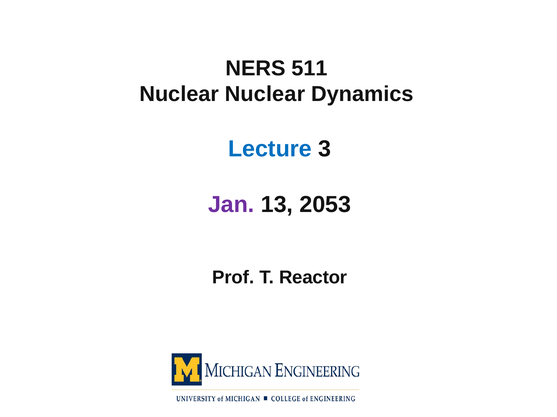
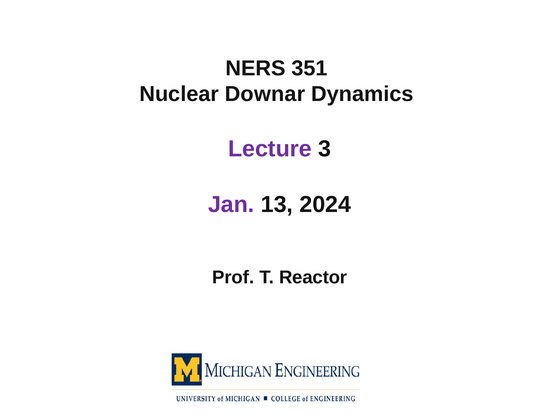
511: 511 -> 351 (310, 68)
Nuclear Nuclear: Nuclear -> Downar (265, 94)
Lecture colour: blue -> purple (270, 149)
2053: 2053 -> 2024 (325, 205)
